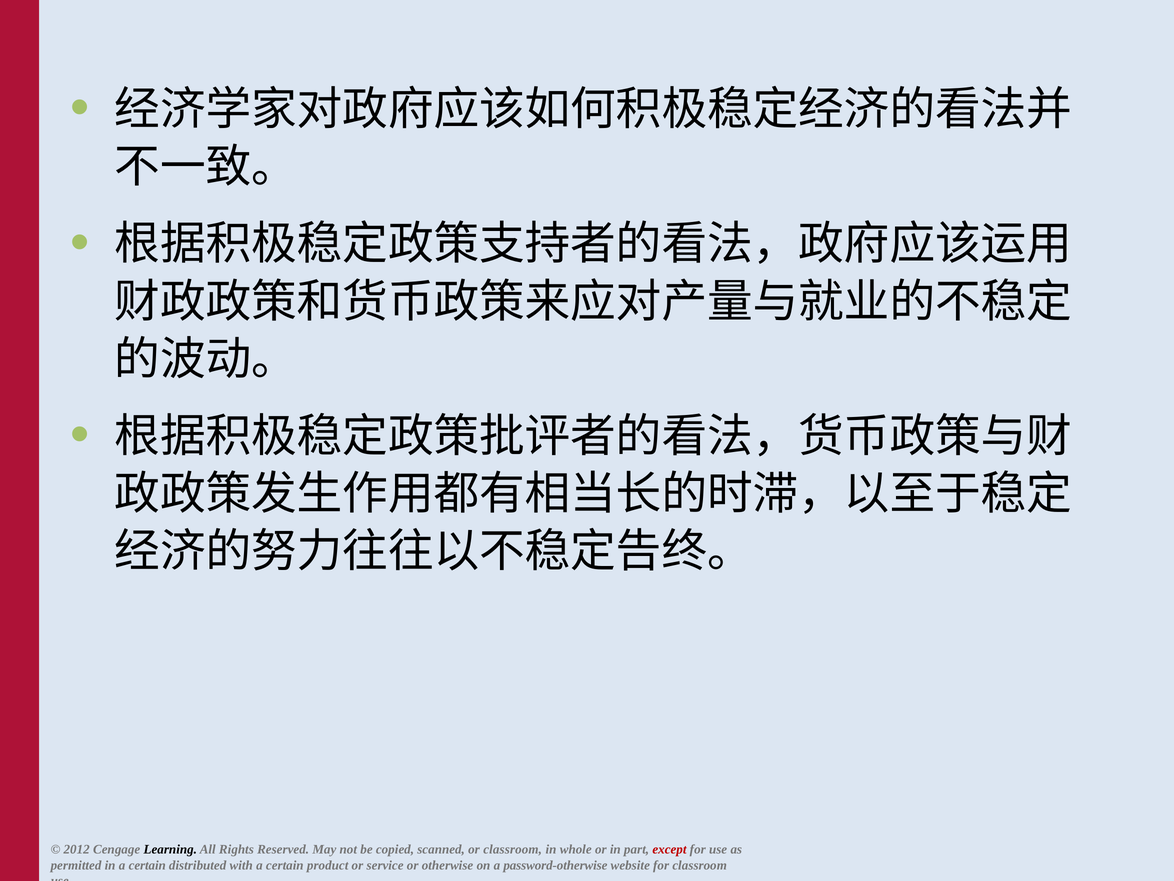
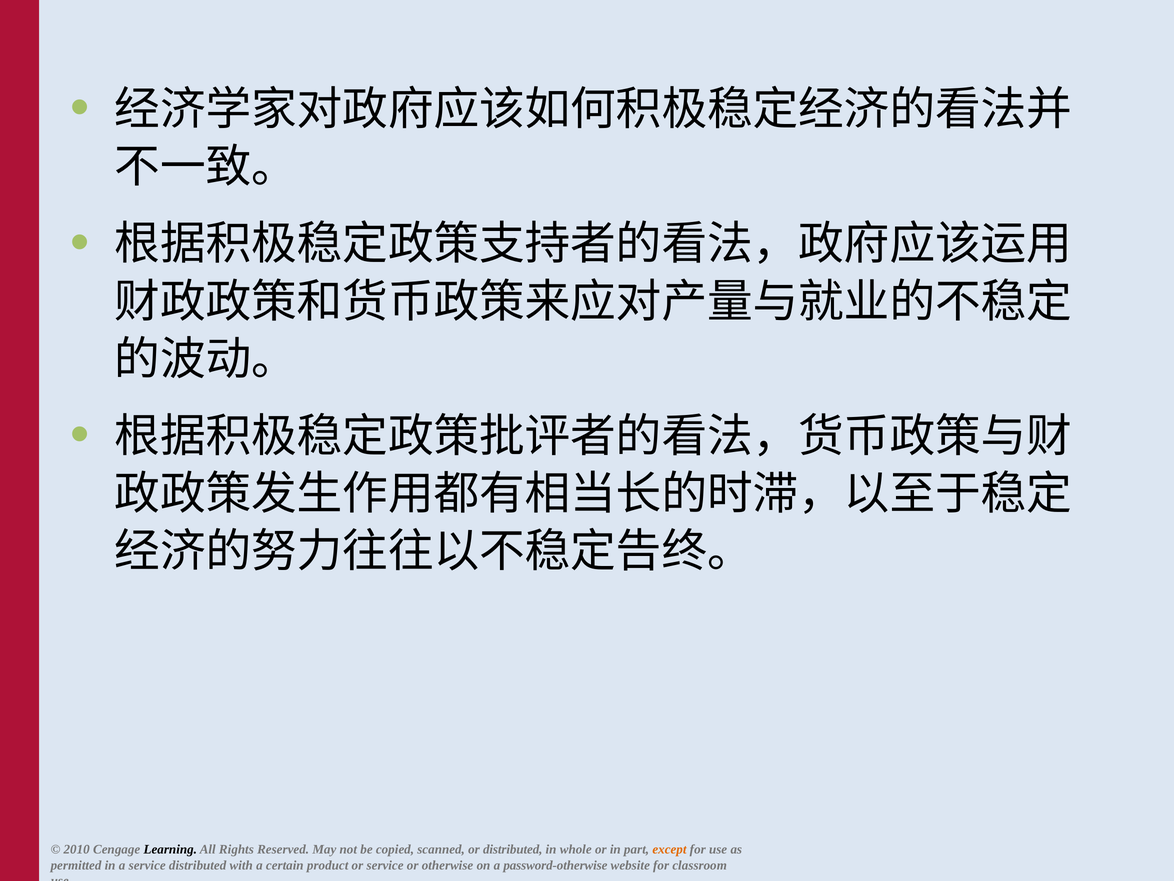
2012: 2012 -> 2010 (77, 849)
or classroom: classroom -> distributed (513, 849)
except colour: red -> orange (669, 849)
in a certain: certain -> service (147, 865)
